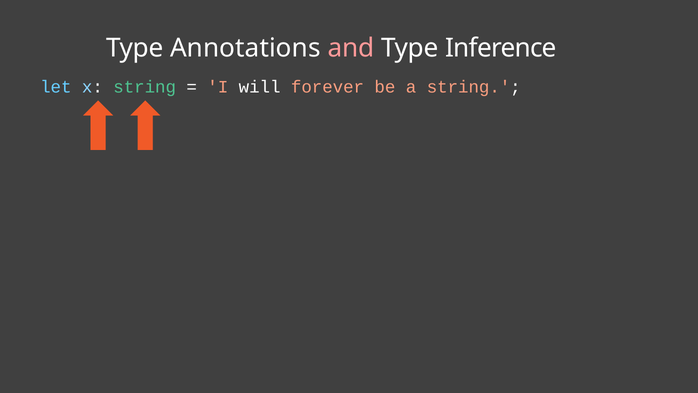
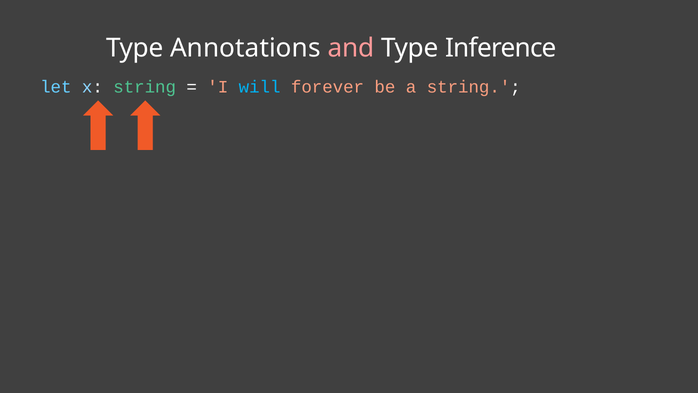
will colour: white -> light blue (260, 87)
